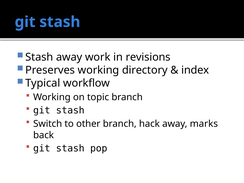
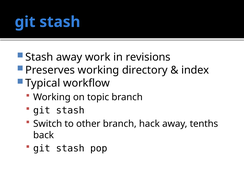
marks: marks -> tenths (204, 124)
